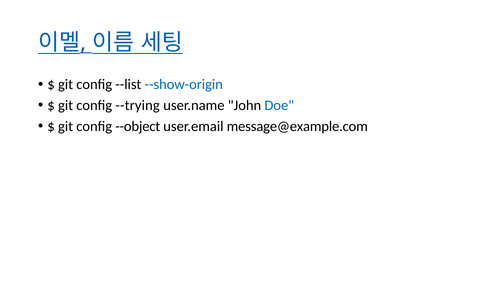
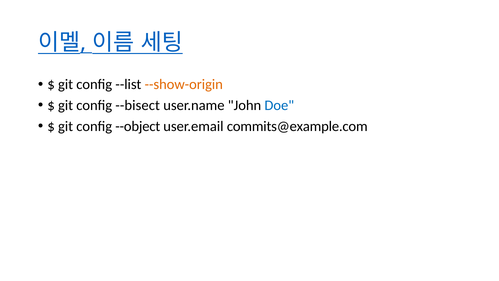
--show-origin colour: blue -> orange (184, 84)
--trying: --trying -> --bisect (138, 105)
message@example.com: message@example.com -> commits@example.com (297, 126)
